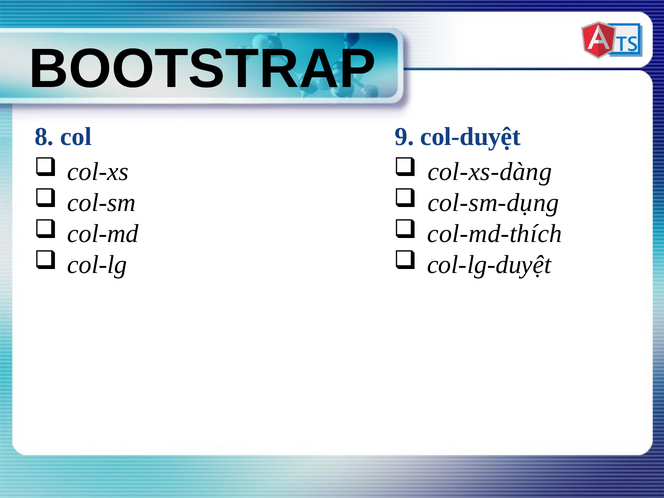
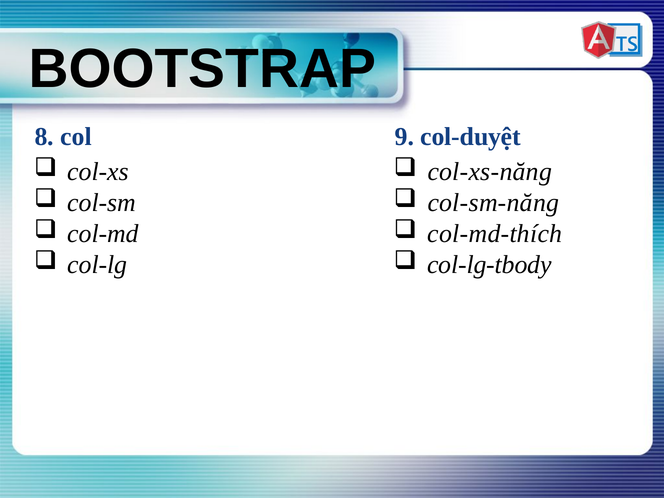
col-xs-dàng: col-xs-dàng -> col-xs-năng (490, 172)
col-sm-dụng: col-sm-dụng -> col-sm-năng (493, 203)
col-lg-duyệt: col-lg-duyệt -> col-lg-tbody (489, 265)
